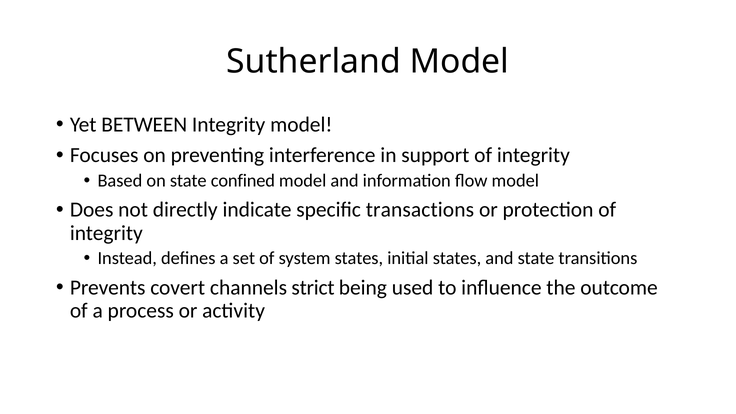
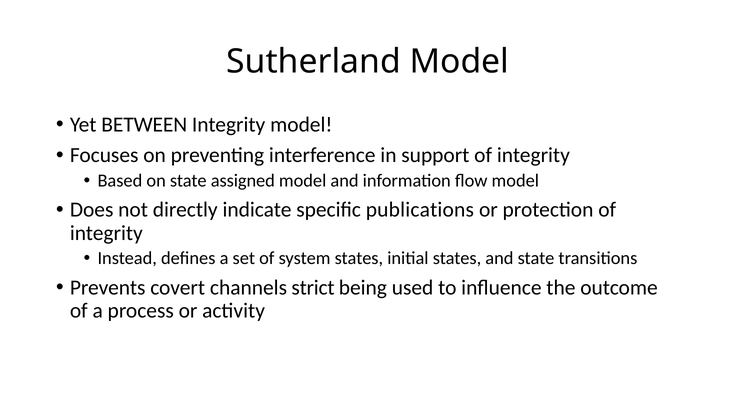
confined: confined -> assigned (243, 181)
transactions: transactions -> publications (420, 210)
